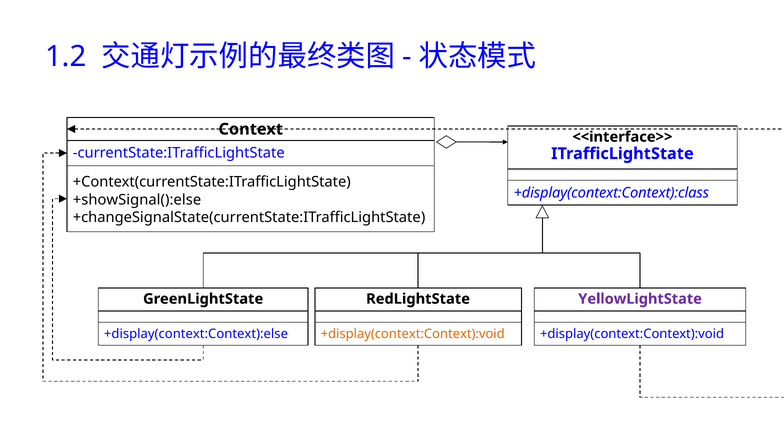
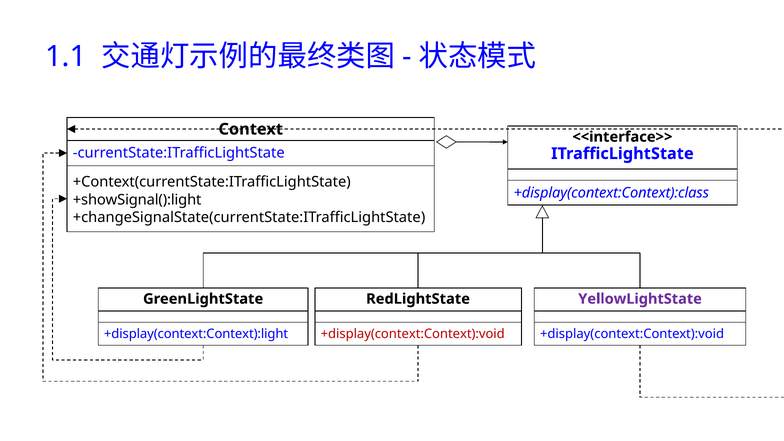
1.2: 1.2 -> 1.1 (66, 56)
+showSignal():else: +showSignal():else -> +showSignal():light (137, 200)
+display(context:Context):else: +display(context:Context):else -> +display(context:Context):light (196, 334)
+display(context:Context):void colour: orange -> red (413, 334)
